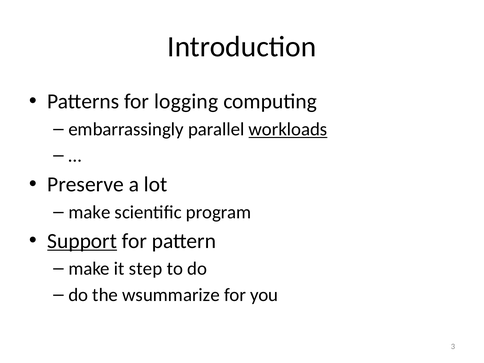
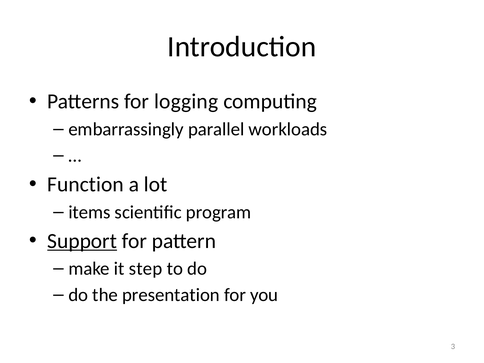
workloads underline: present -> none (288, 129)
Preserve: Preserve -> Function (86, 184)
make: make -> items (89, 212)
wsummarize: wsummarize -> presentation (171, 295)
